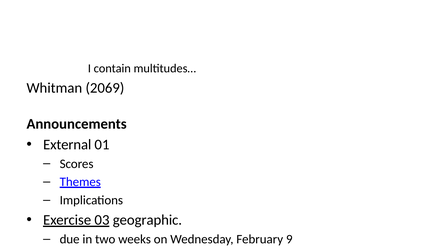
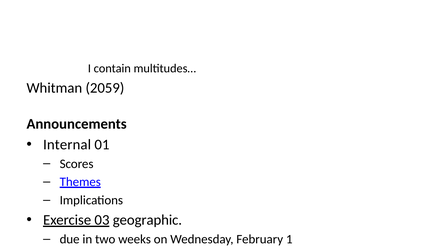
2069: 2069 -> 2059 (105, 88)
External: External -> Internal (67, 144)
9: 9 -> 1 (289, 239)
